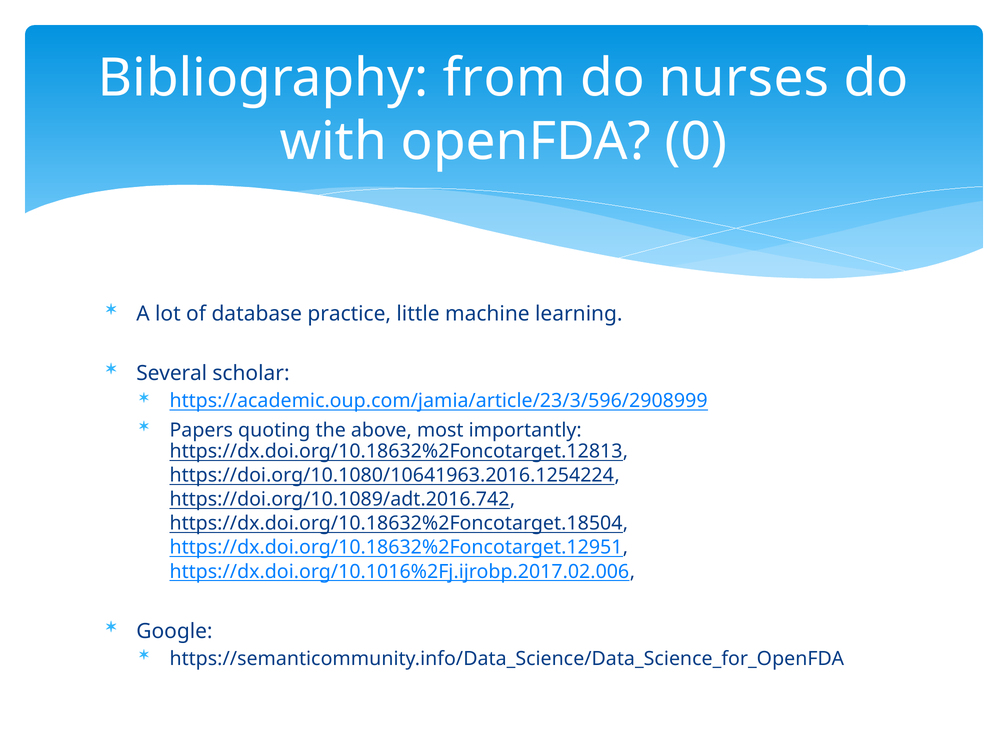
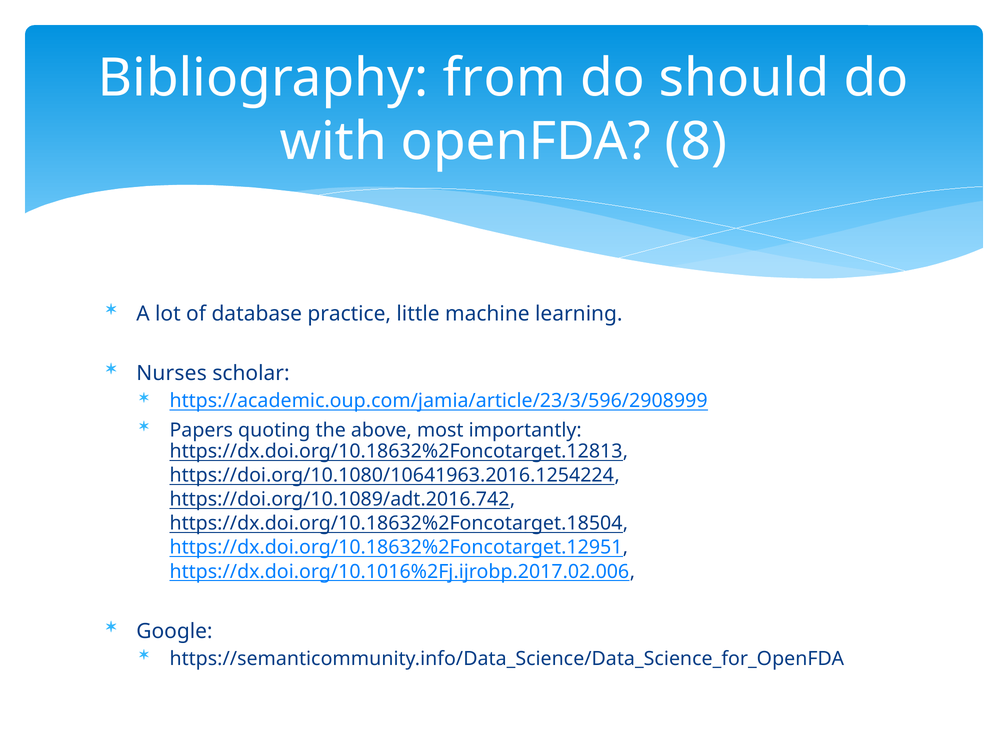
nurses: nurses -> should (744, 78)
0: 0 -> 8 (696, 142)
Several: Several -> Nurses (172, 374)
